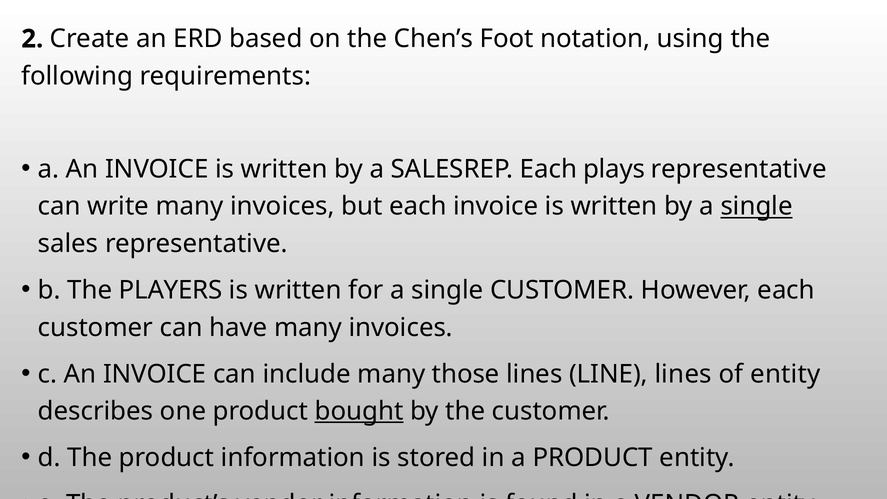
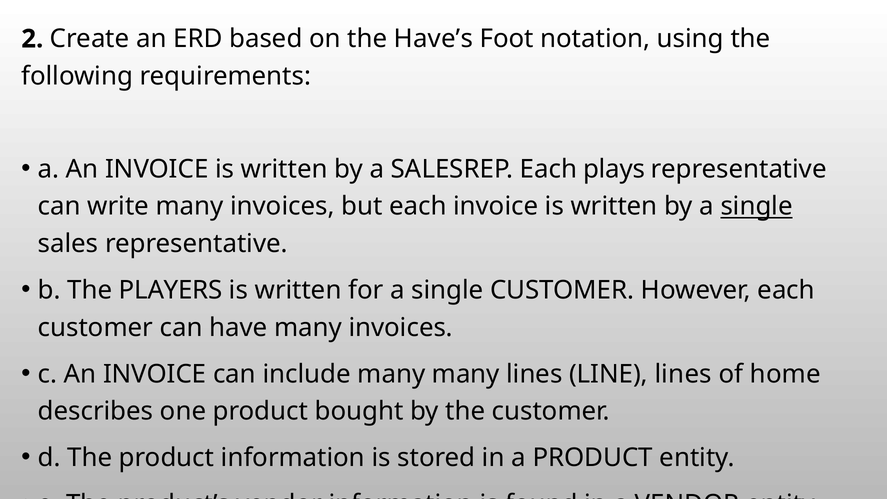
Chen’s: Chen’s -> Have’s (433, 39)
many those: those -> many (466, 374)
of entity: entity -> home (785, 374)
bought underline: present -> none (359, 411)
